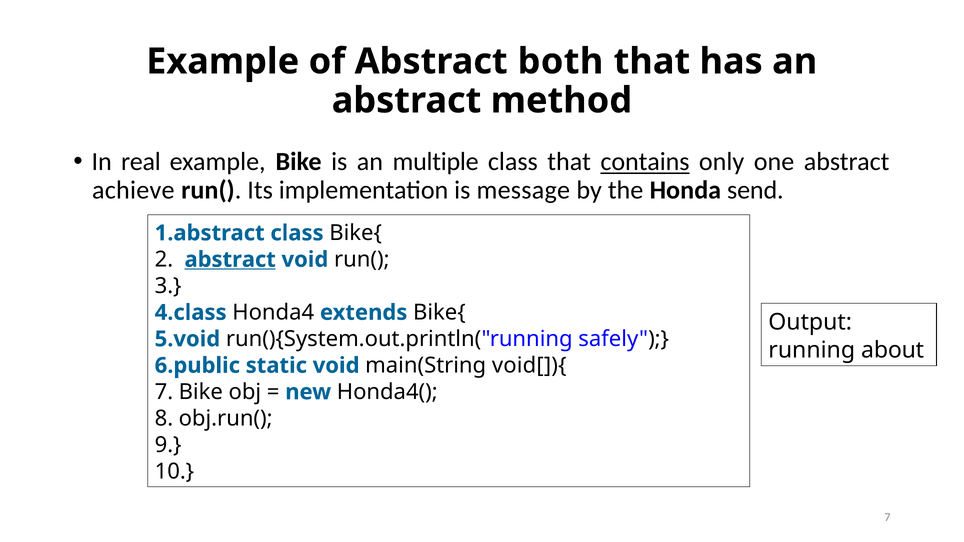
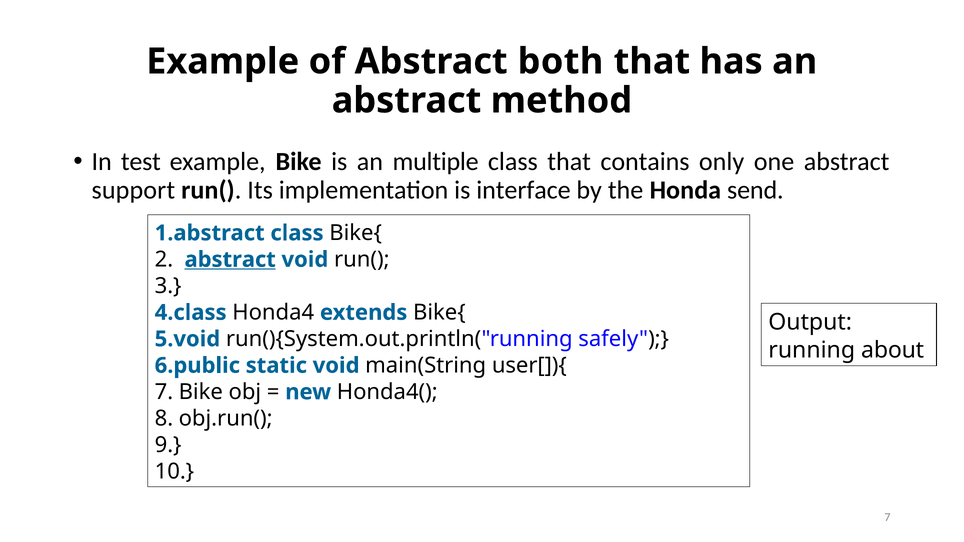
real: real -> test (141, 162)
contains underline: present -> none (645, 162)
achieve: achieve -> support (133, 190)
message: message -> interface (523, 190)
void[]){: void[]){ -> user[]){ (529, 366)
